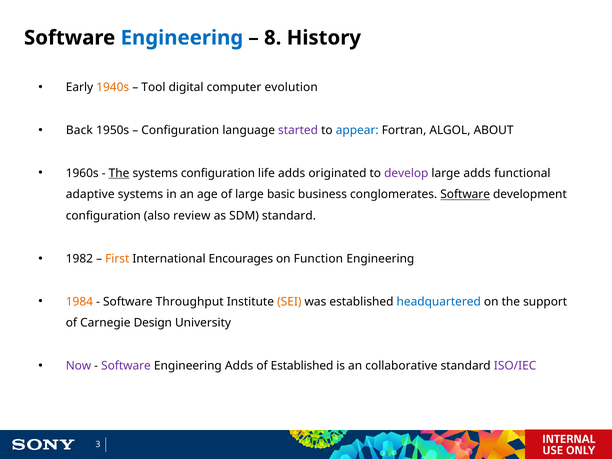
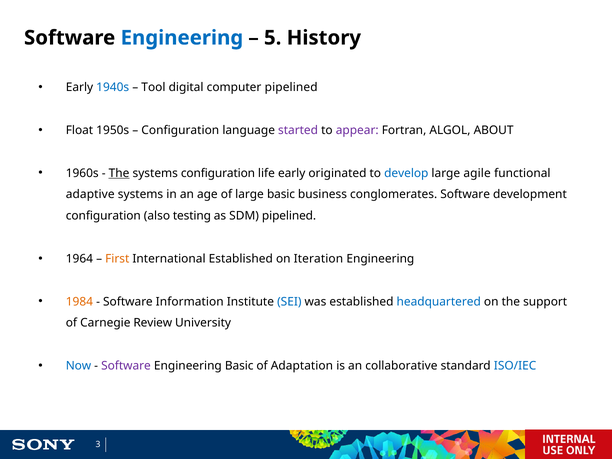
8: 8 -> 5 (273, 38)
1940s colour: orange -> blue (113, 87)
computer evolution: evolution -> pipelined (291, 87)
Back: Back -> Float (79, 130)
appear colour: blue -> purple (357, 130)
life adds: adds -> early (292, 173)
develop colour: purple -> blue (406, 173)
large adds: adds -> agile (477, 173)
Software underline: present -> none (465, 195)
review: review -> testing (192, 216)
SDM standard: standard -> pipelined (289, 216)
1982: 1982 -> 1964 (79, 259)
International Encourages: Encourages -> Established (241, 259)
Function: Function -> Iteration (318, 259)
Throughput: Throughput -> Information (190, 302)
SEI colour: orange -> blue (289, 302)
Design: Design -> Review (153, 323)
Now colour: purple -> blue (79, 366)
Engineering Adds: Adds -> Basic (239, 366)
of Established: Established -> Adaptation (302, 366)
ISO/IEC colour: purple -> blue (515, 366)
